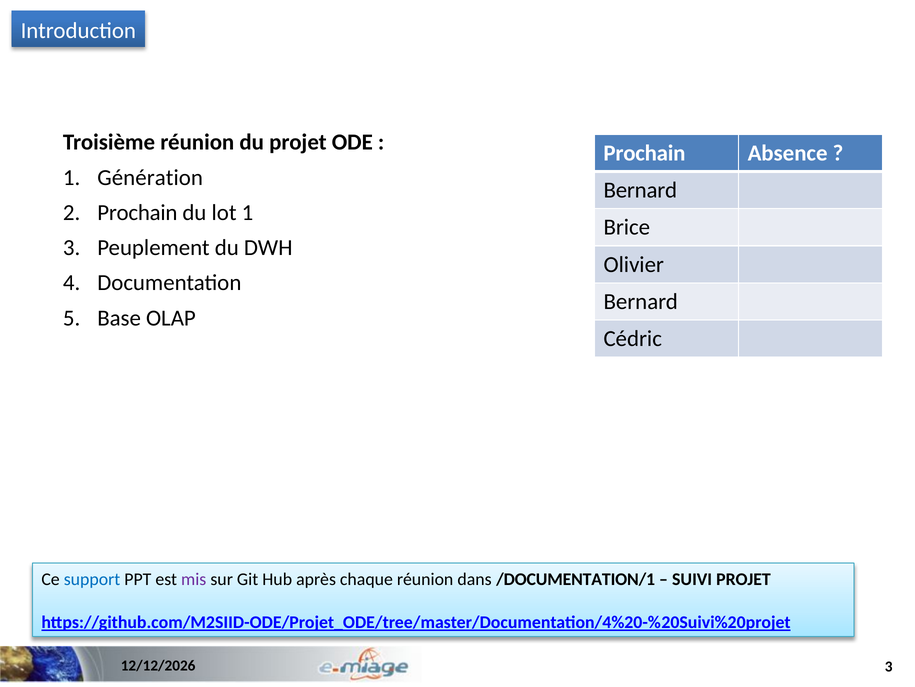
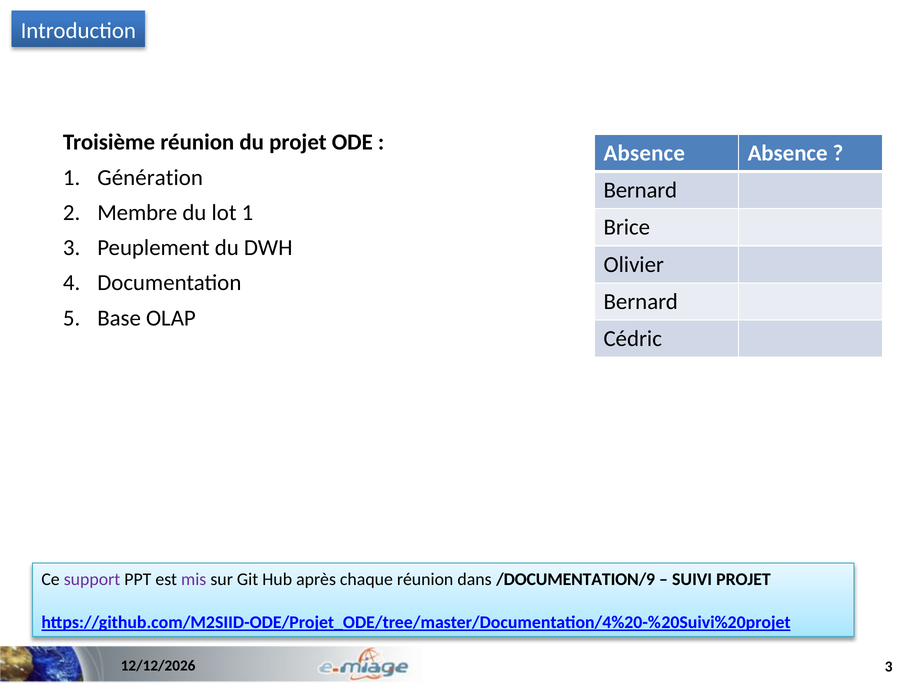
Prochain: Prochain -> Absence (644, 153)
Prochain: Prochain -> Membre (137, 212)
support colour: blue -> purple (92, 579)
/DOCUMENTATION/1: /DOCUMENTATION/1 -> /DOCUMENTATION/9 (576, 579)
